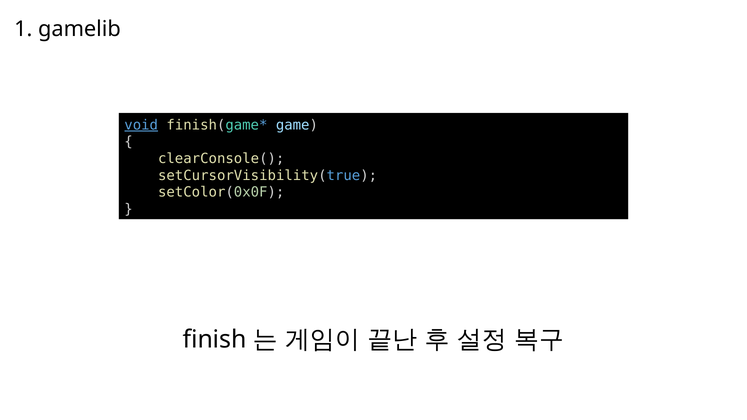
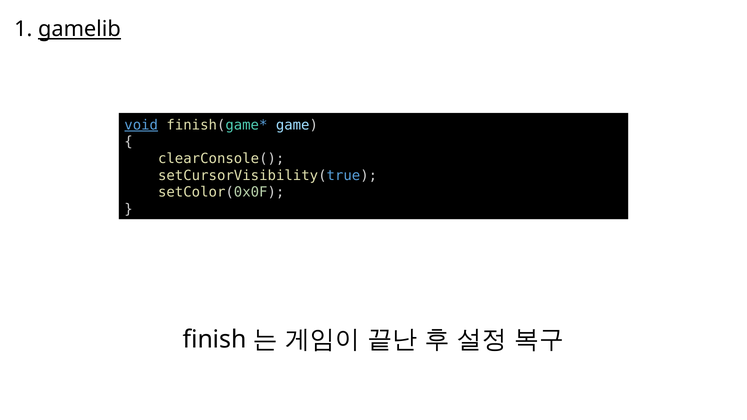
gamelib underline: none -> present (79, 29)
